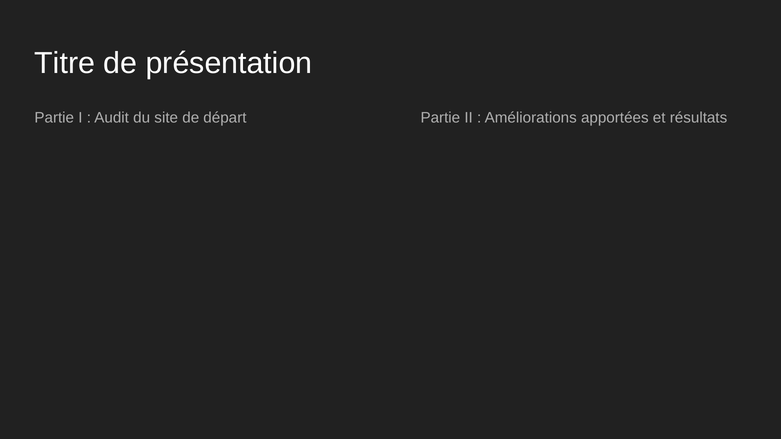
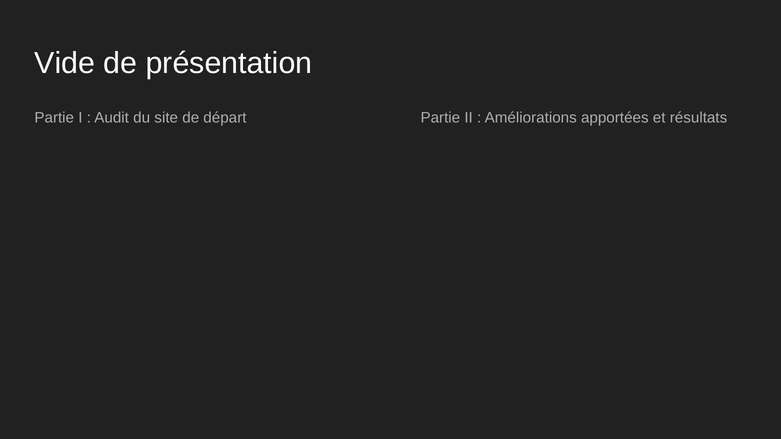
Titre: Titre -> Vide (65, 63)
